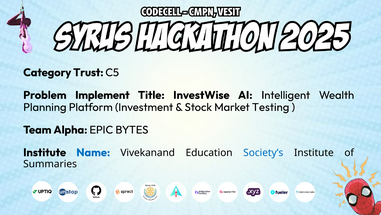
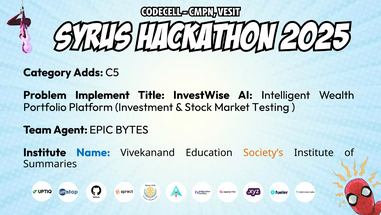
Trust: Trust -> Adds (88, 72)
Planning: Planning -> Portfolio (45, 107)
Alpha: Alpha -> Agent (70, 129)
Society’s colour: blue -> orange (263, 152)
